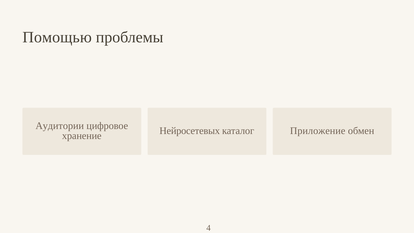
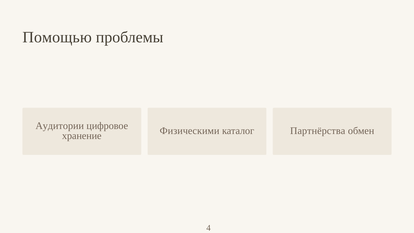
Нейросетевых: Нейросетевых -> Физическими (190, 131)
Приложение: Приложение -> Партнёрства (318, 131)
